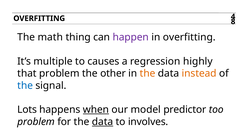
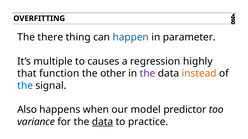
math: math -> there (50, 37)
happen colour: purple -> blue (131, 37)
in overfitting: overfitting -> parameter (189, 37)
that problem: problem -> function (59, 74)
the colour: orange -> purple (148, 74)
Lots: Lots -> Also (27, 110)
when underline: present -> none (96, 110)
problem: problem -> variance (36, 122)
involves: involves -> practice (148, 122)
